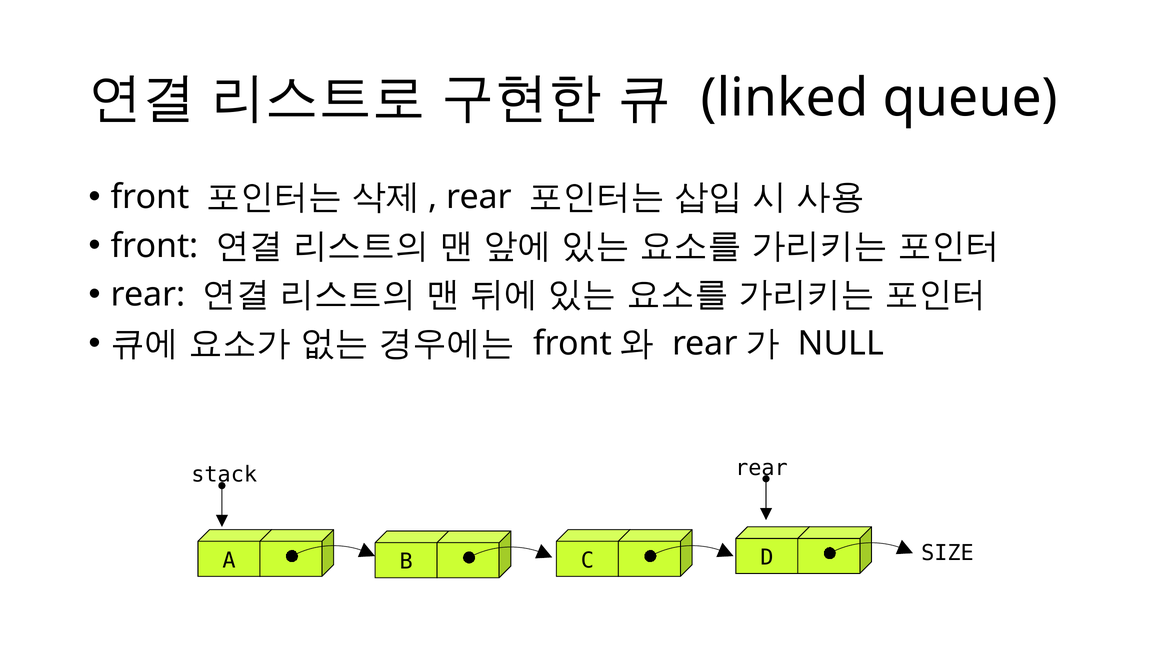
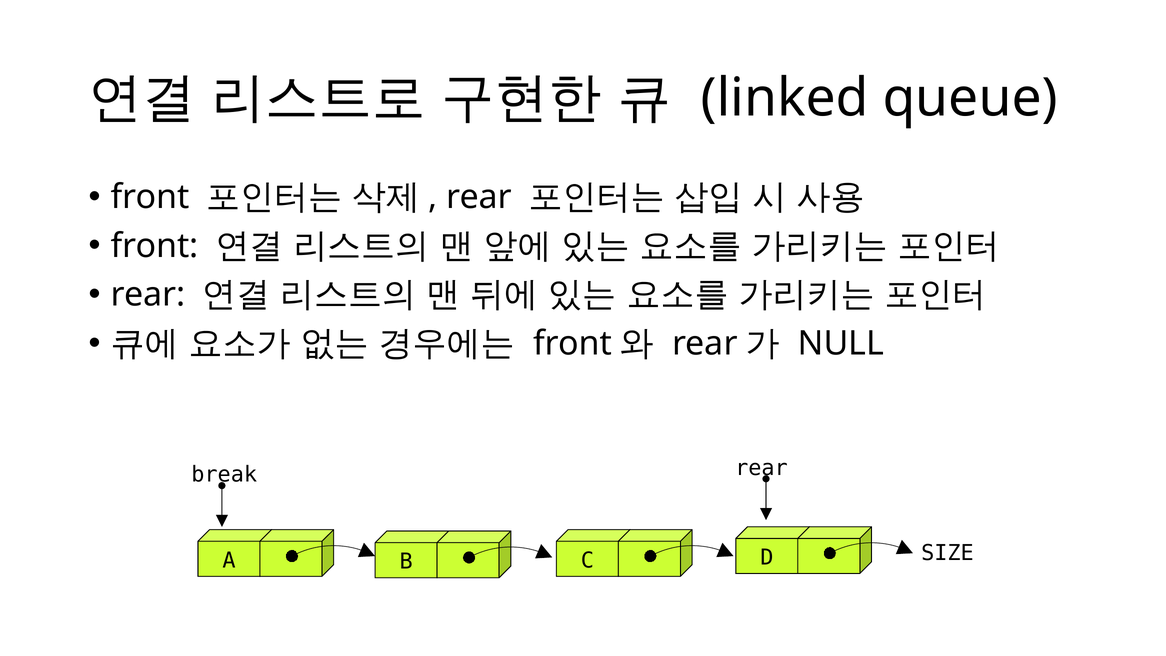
stack: stack -> break (224, 475)
